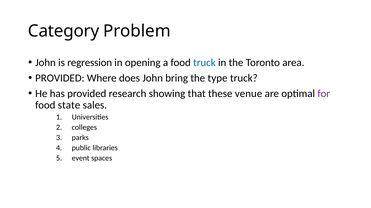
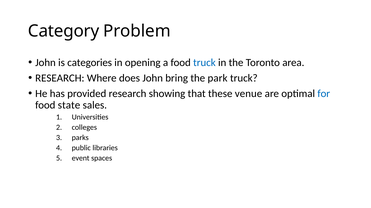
regression: regression -> categories (90, 63)
PROVIDED: PROVIDED -> RESEARCH (60, 78)
type: type -> park (218, 78)
for colour: purple -> blue (324, 94)
